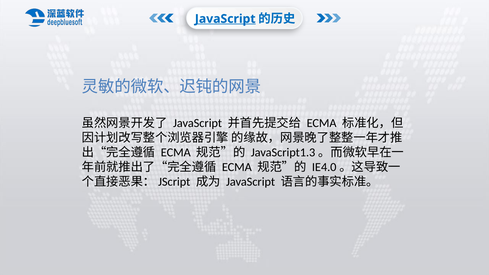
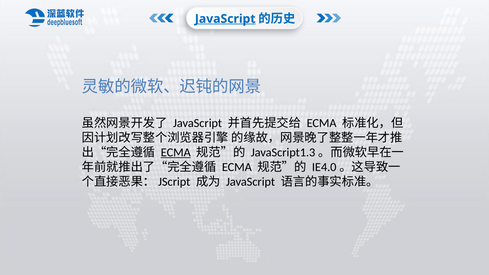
ECMA underline: none -> present (176, 152)
